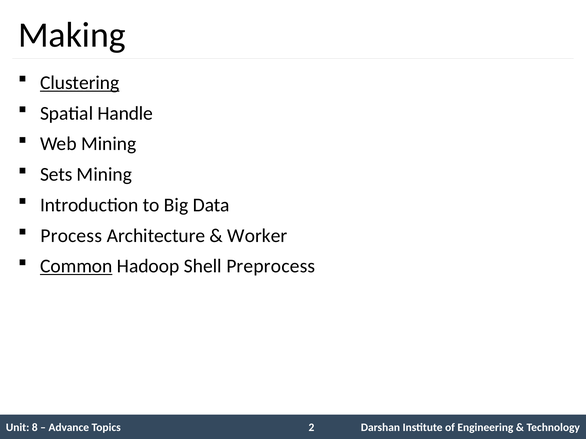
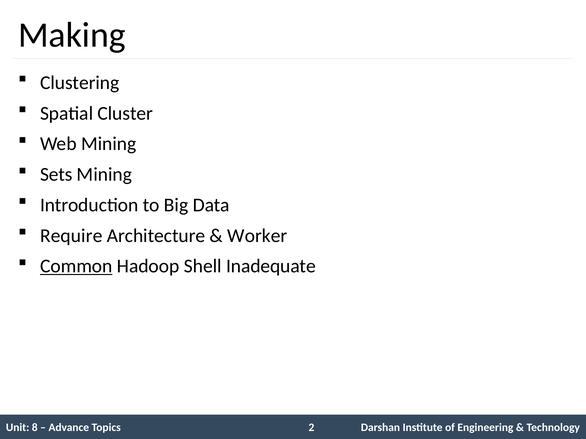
Clustering underline: present -> none (80, 83)
Handle: Handle -> Cluster (125, 113)
Process: Process -> Require (71, 236)
Preprocess: Preprocess -> Inadequate (271, 266)
